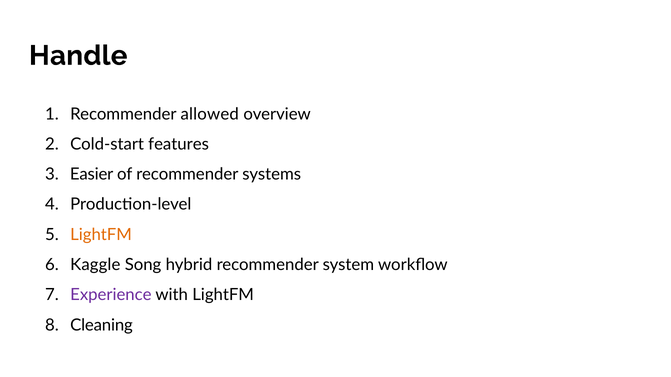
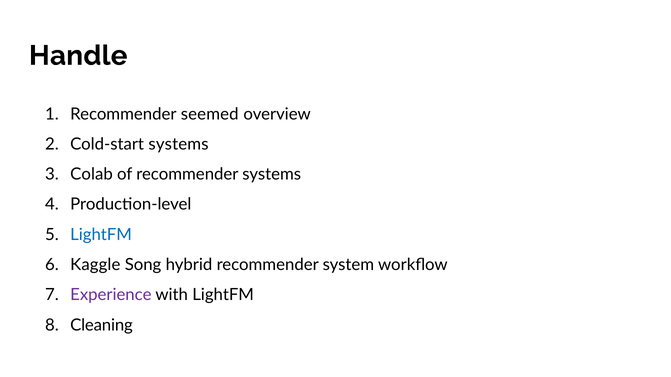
allowed: allowed -> seemed (210, 114)
Cold-start features: features -> systems (179, 144)
Easier: Easier -> Colab (92, 174)
LightFM colour: orange -> blue (101, 235)
